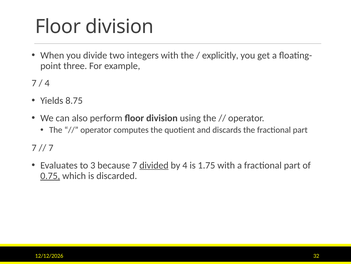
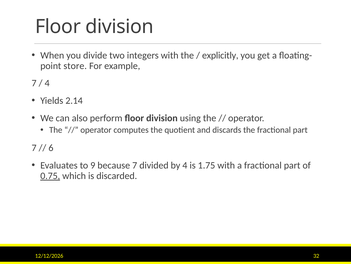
three: three -> store (75, 66)
8.75: 8.75 -> 2.14 (74, 100)
7: 7 -> 6 (51, 148)
3: 3 -> 9 (93, 165)
divided underline: present -> none (154, 165)
